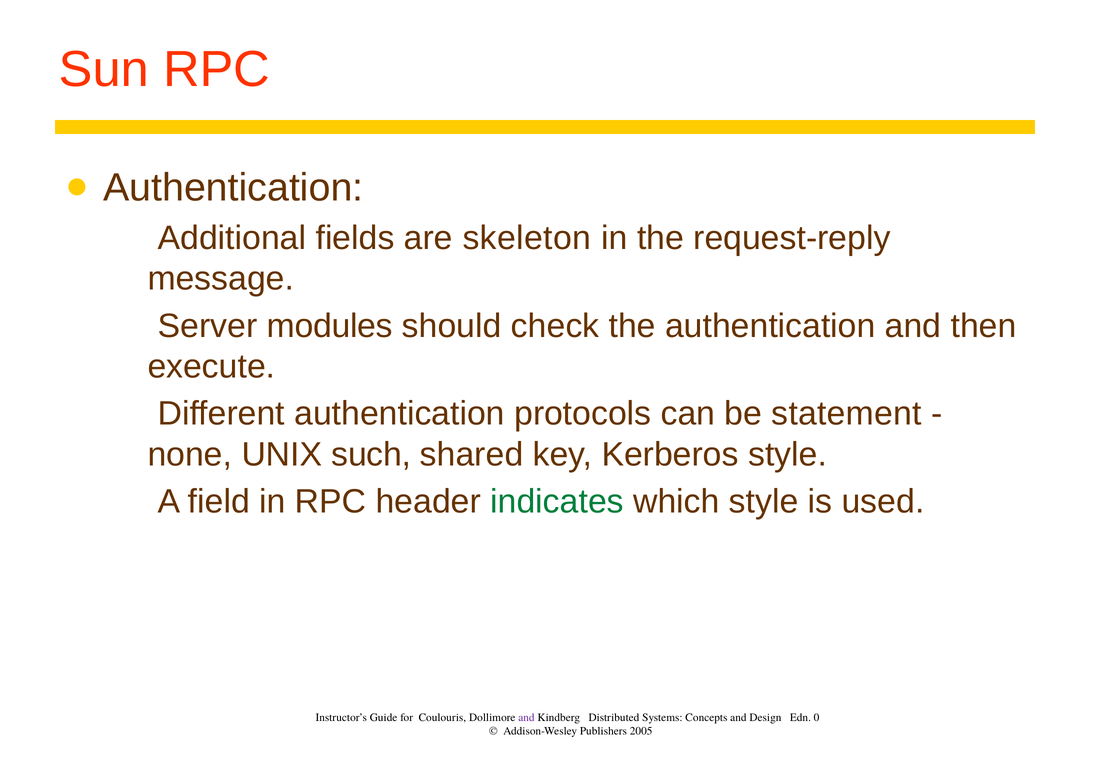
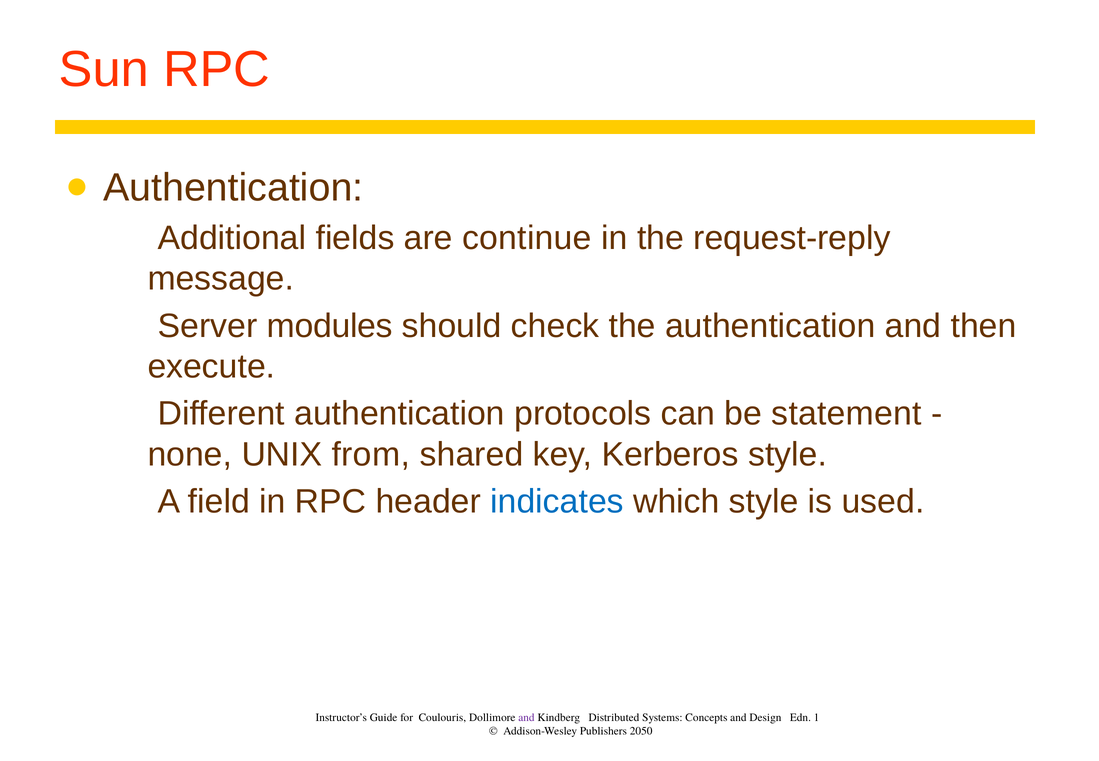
skeleton: skeleton -> continue (527, 238)
such: such -> from (371, 454)
indicates colour: green -> blue (557, 502)
0: 0 -> 1 (817, 717)
2005: 2005 -> 2050 (641, 731)
